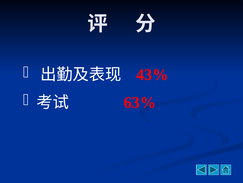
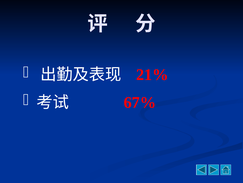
43%: 43% -> 21% (152, 74)
63%: 63% -> 67% (140, 102)
